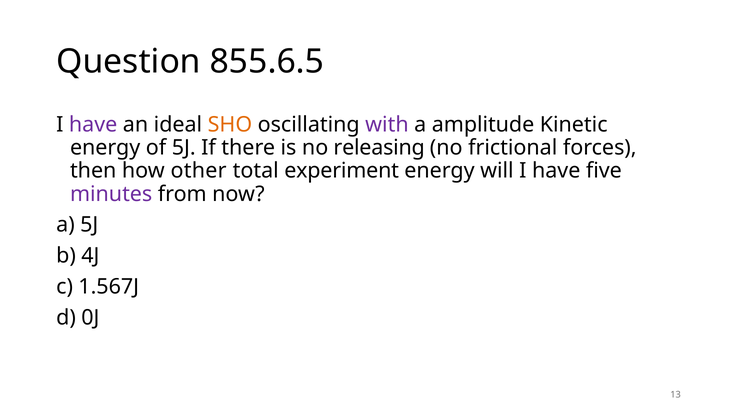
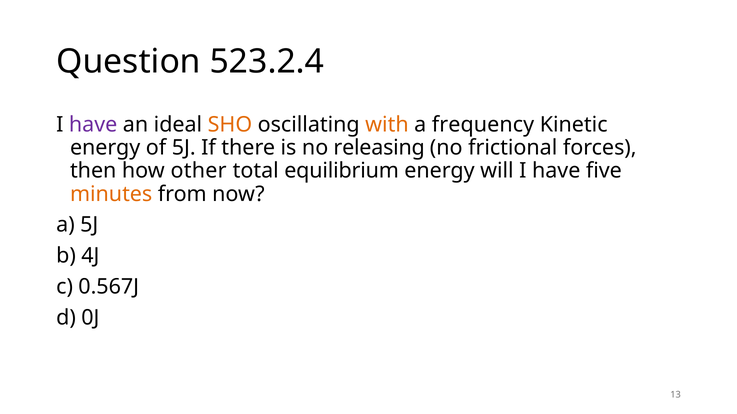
855.6.5: 855.6.5 -> 523.2.4 (267, 62)
with colour: purple -> orange (387, 125)
amplitude: amplitude -> frequency (483, 125)
experiment: experiment -> equilibrium (342, 171)
minutes colour: purple -> orange (111, 194)
1.567J: 1.567J -> 0.567J (109, 287)
